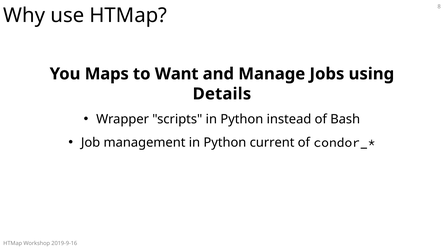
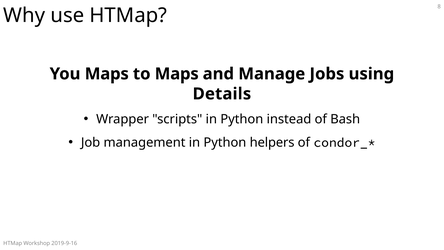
to Want: Want -> Maps (177, 74)
current: current -> helpers (272, 142)
